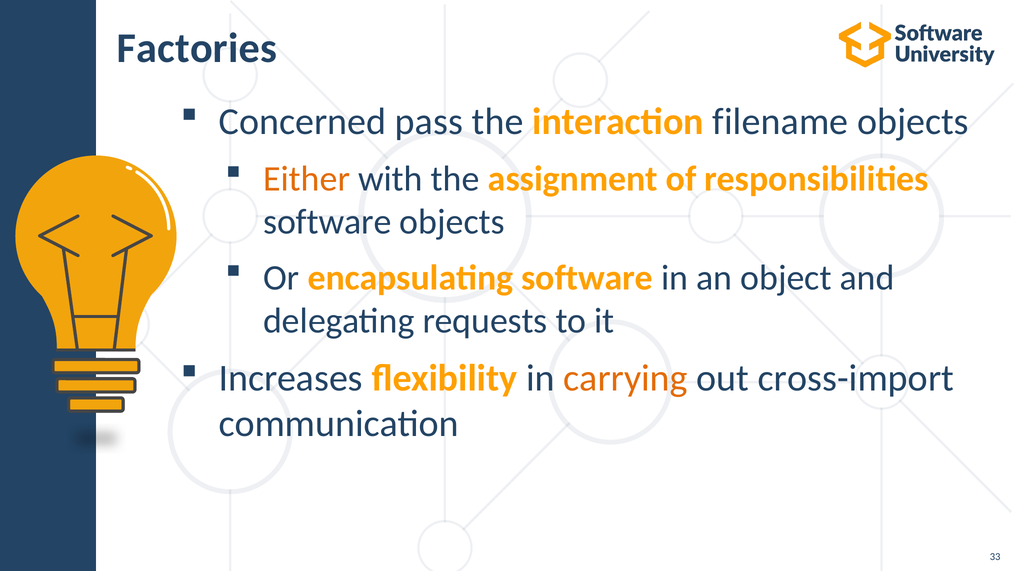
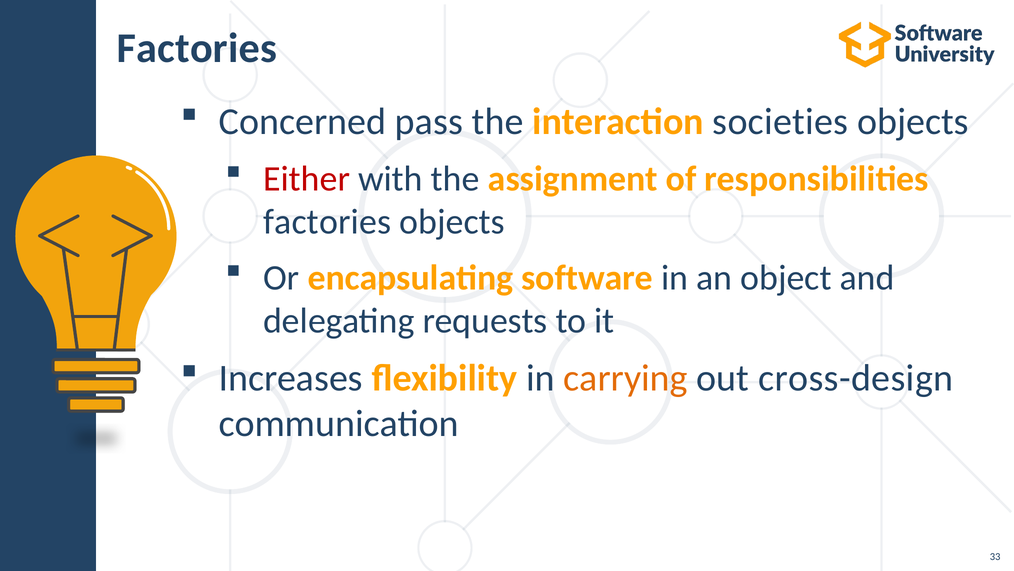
filename: filename -> societies (780, 122)
Either colour: orange -> red (307, 179)
software: software -> factories (327, 222)
cross-import: cross-import -> cross-design (856, 378)
